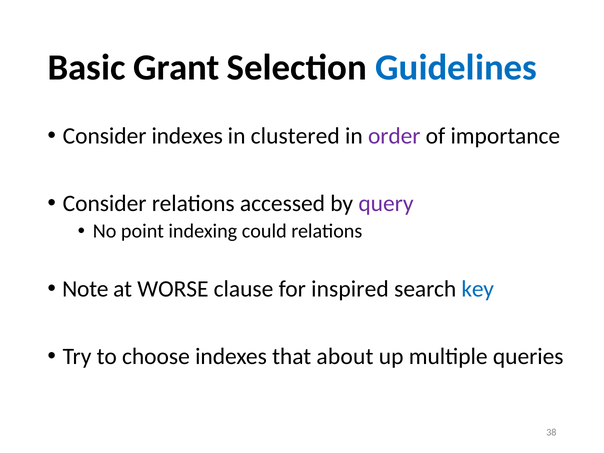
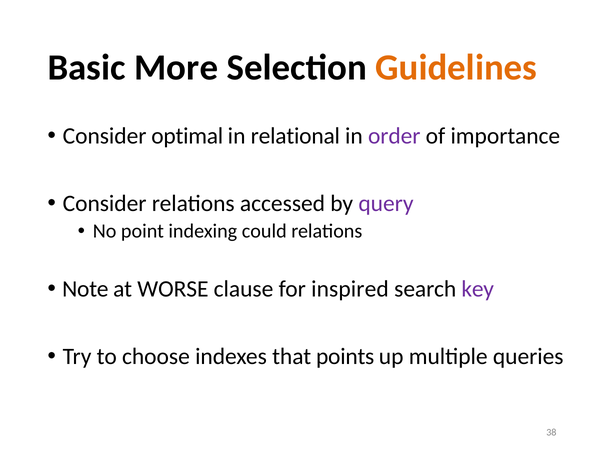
Grant: Grant -> More (176, 68)
Guidelines colour: blue -> orange (456, 68)
Consider indexes: indexes -> optimal (187, 136)
clustered: clustered -> relational (295, 136)
key colour: blue -> purple (478, 289)
about: about -> points (345, 357)
